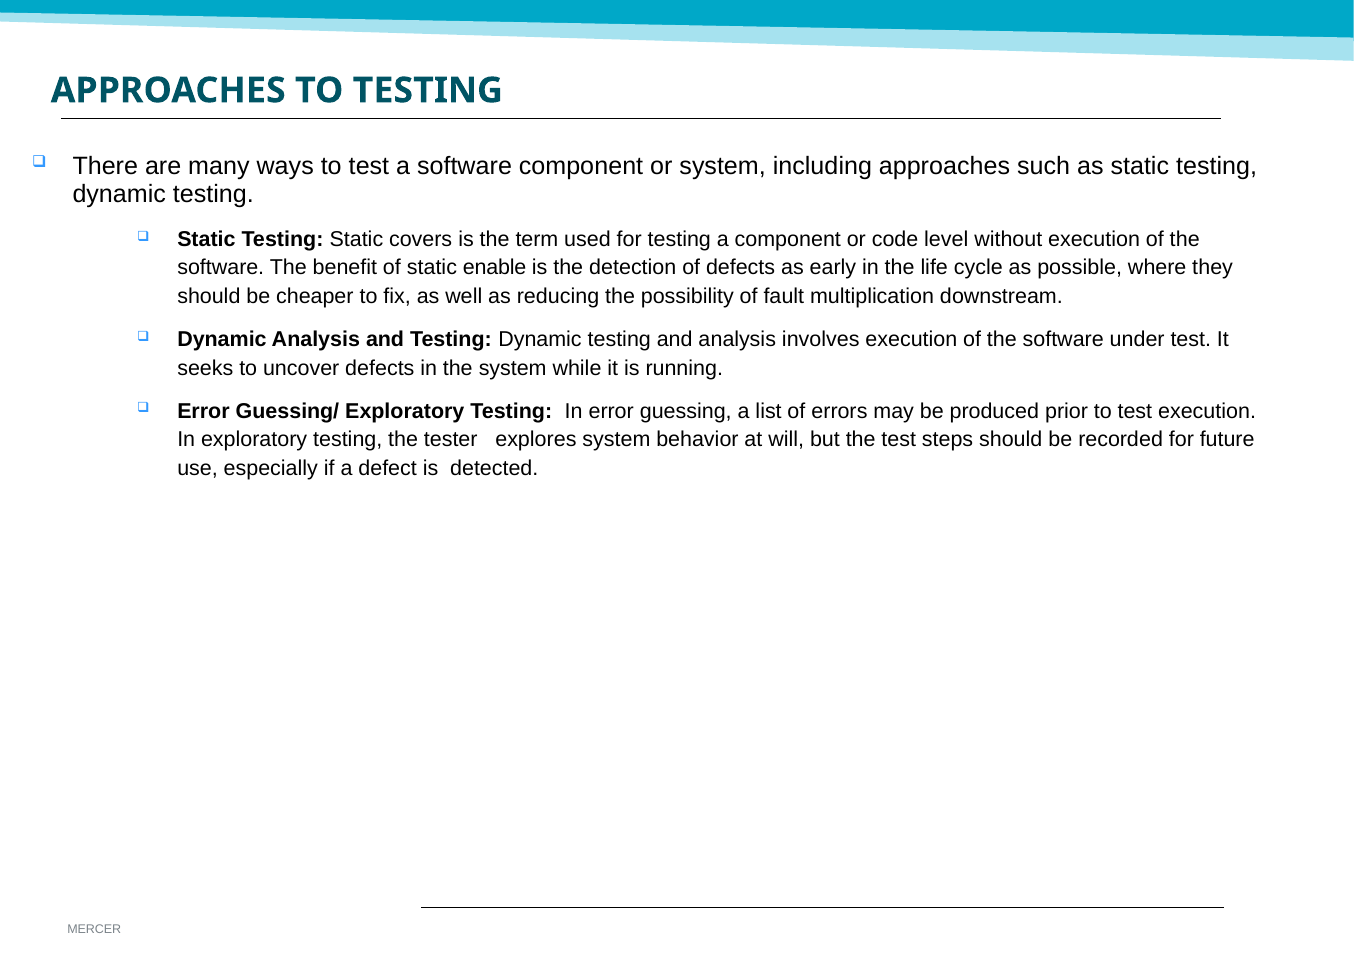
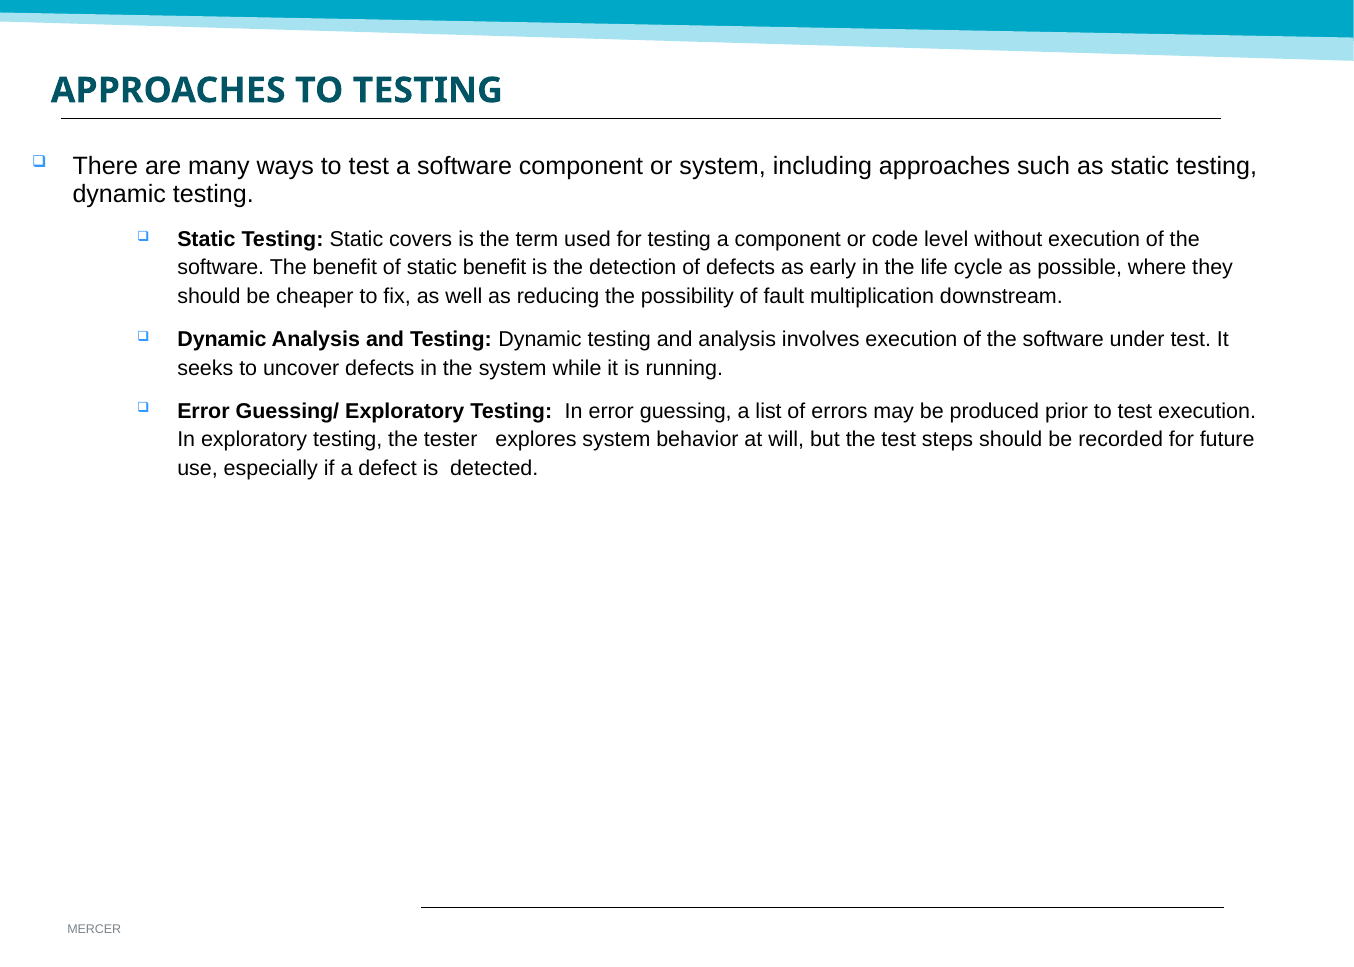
static enable: enable -> benefit (495, 268)
